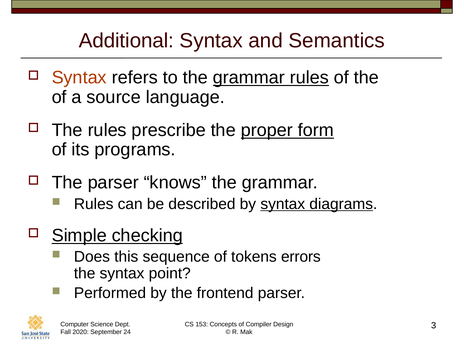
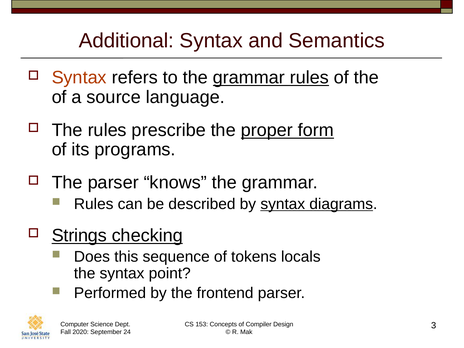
Simple: Simple -> Strings (79, 235)
errors: errors -> locals (301, 257)
